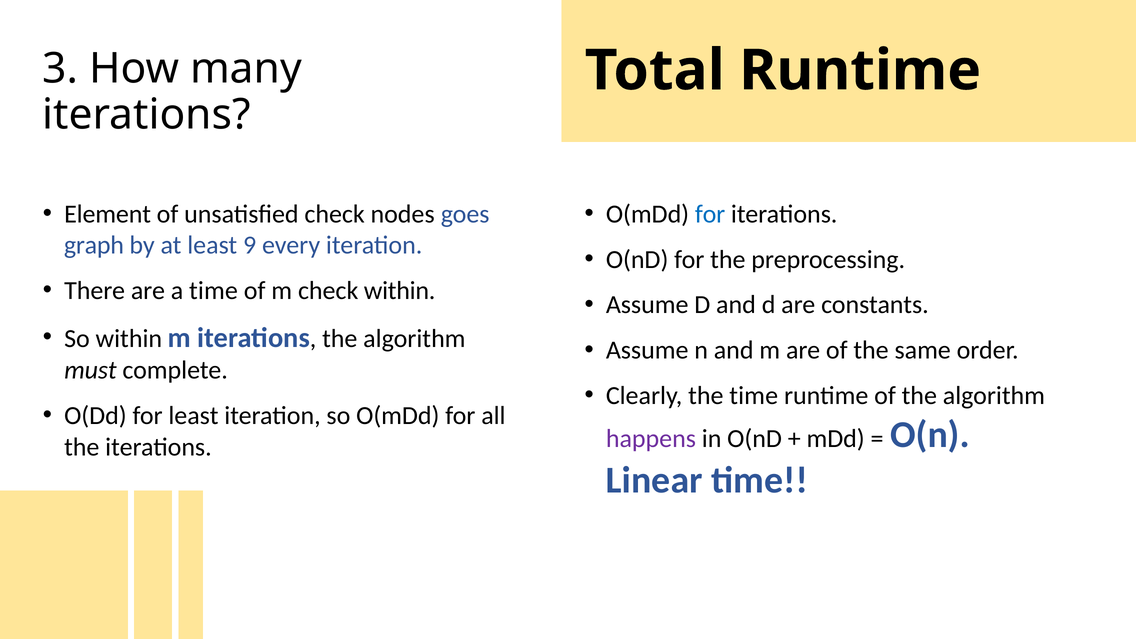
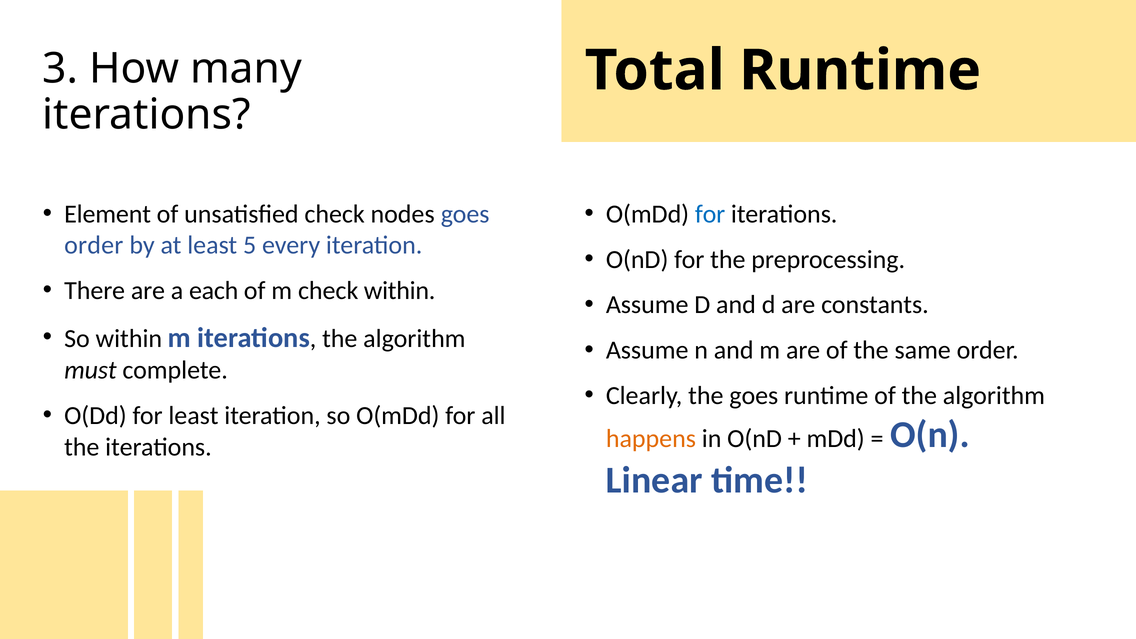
graph: graph -> order (94, 245)
9: 9 -> 5 (250, 245)
a time: time -> each (214, 291)
the time: time -> goes (754, 396)
happens colour: purple -> orange (651, 439)
